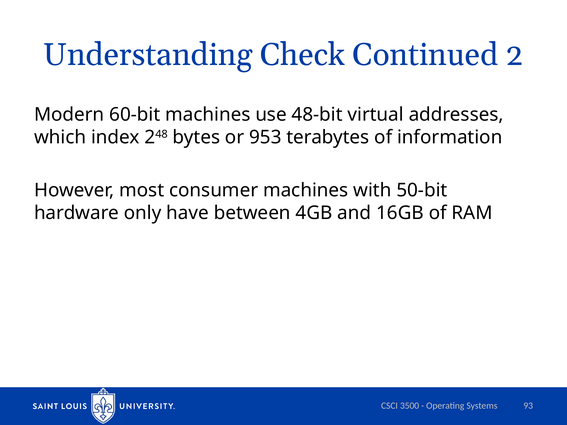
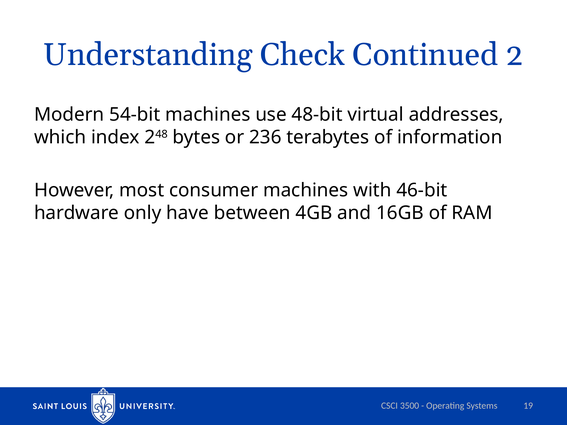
60-bit: 60-bit -> 54-bit (135, 115)
953: 953 -> 236 (265, 137)
50-bit: 50-bit -> 46-bit (422, 190)
93: 93 -> 19 (528, 406)
